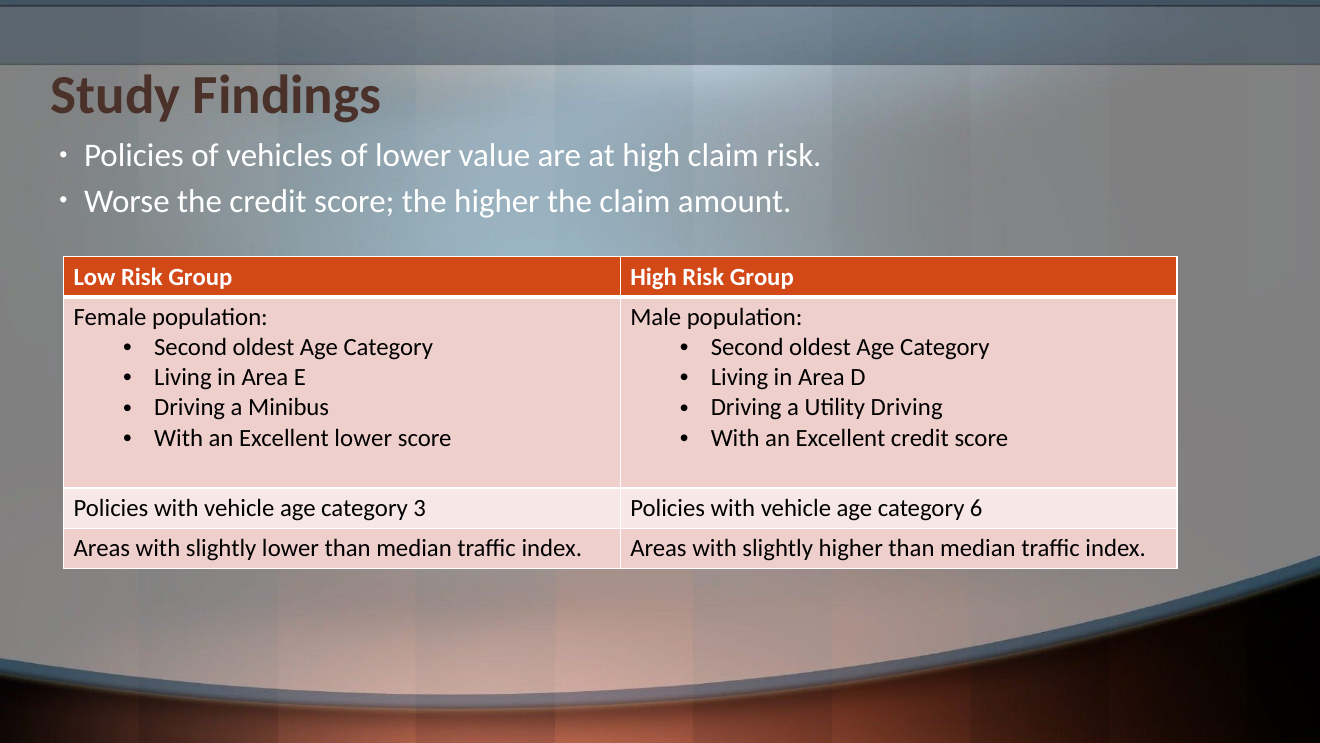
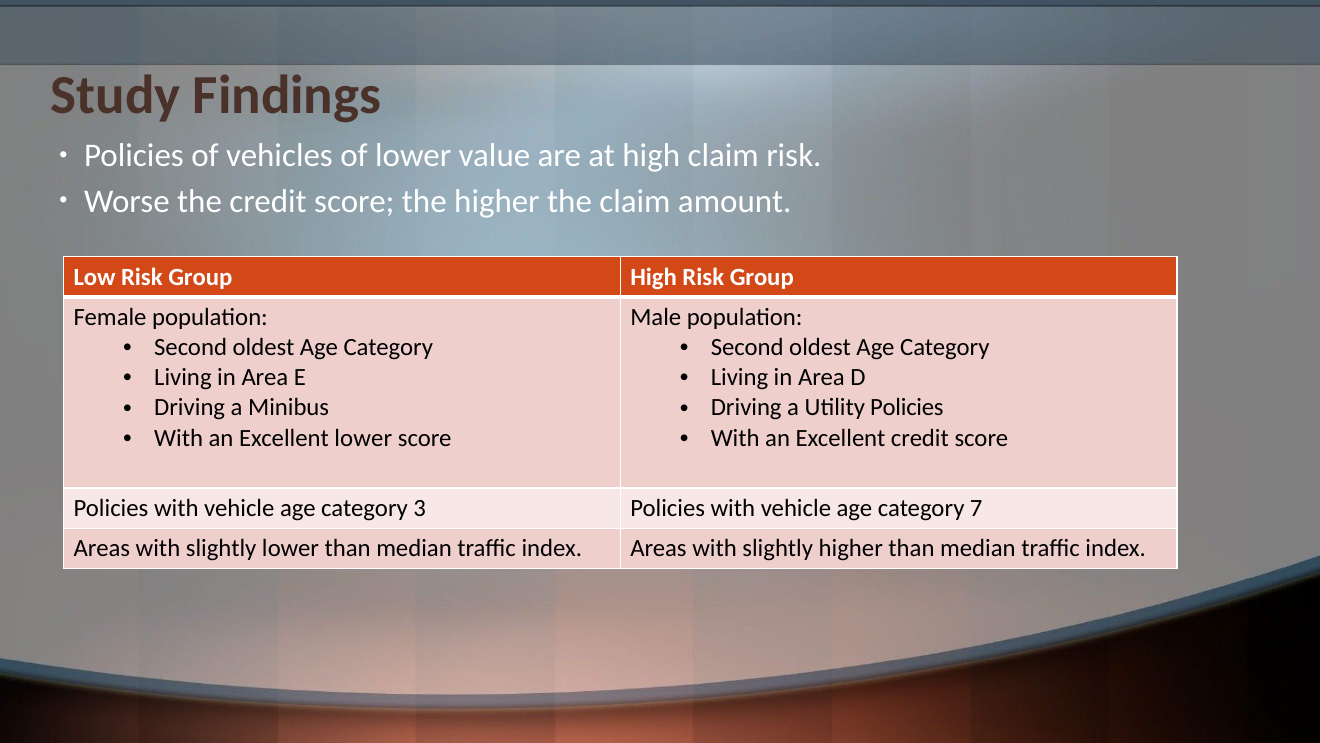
Utility Driving: Driving -> Policies (907, 407)
6: 6 -> 7 (976, 508)
